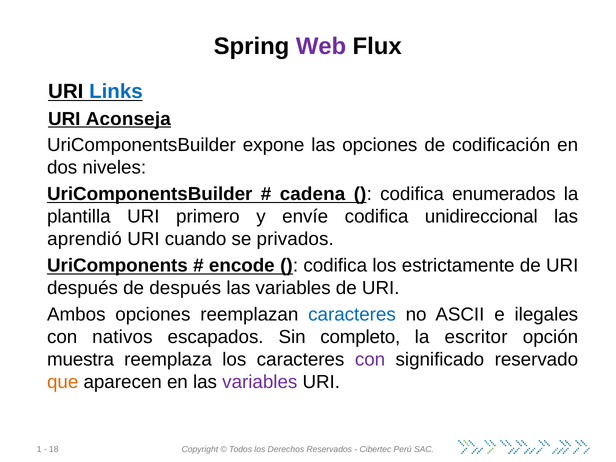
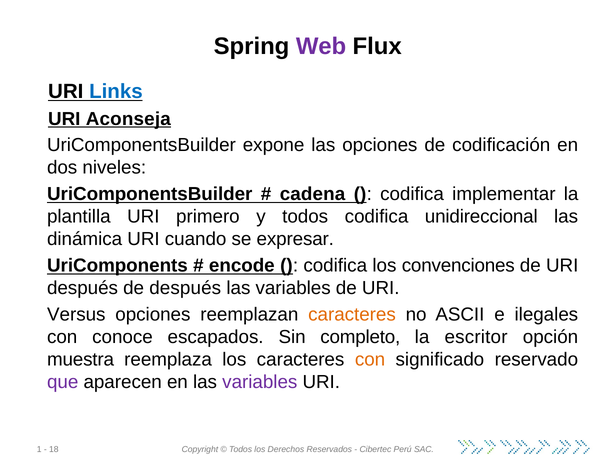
enumerados: enumerados -> implementar (504, 194)
y envíe: envíe -> todos (305, 217)
aprendió: aprendió -> dinámica (85, 239)
privados: privados -> expresar (295, 239)
estrictamente: estrictamente -> convenciones (458, 266)
Ambos: Ambos -> Versus (76, 315)
caracteres colour: blue -> orange (352, 315)
nativos: nativos -> conoce (122, 337)
con colour: purple -> orange (370, 360)
que colour: orange -> purple (63, 382)
